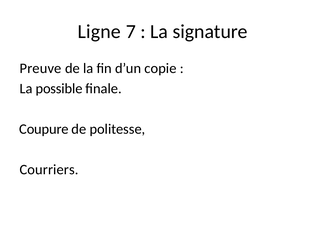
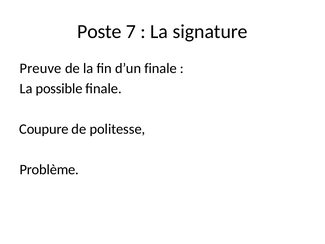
Ligne: Ligne -> Poste (99, 31)
d’un copie: copie -> finale (161, 68)
Courriers: Courriers -> Problème (49, 169)
